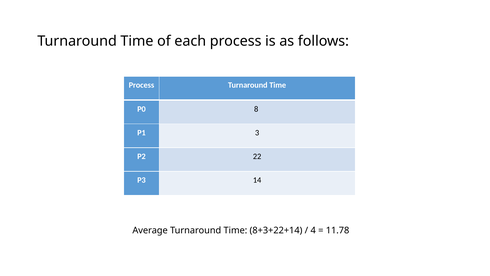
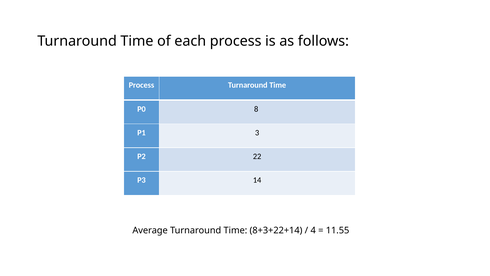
11.78: 11.78 -> 11.55 (338, 230)
